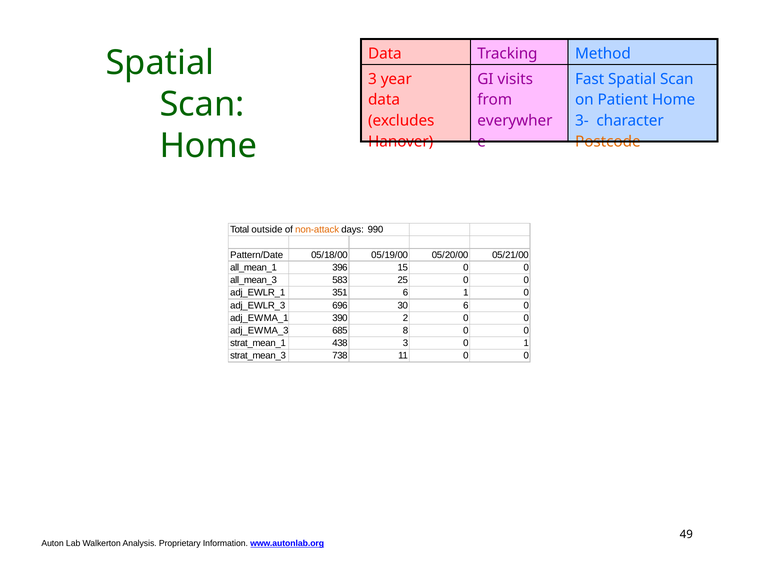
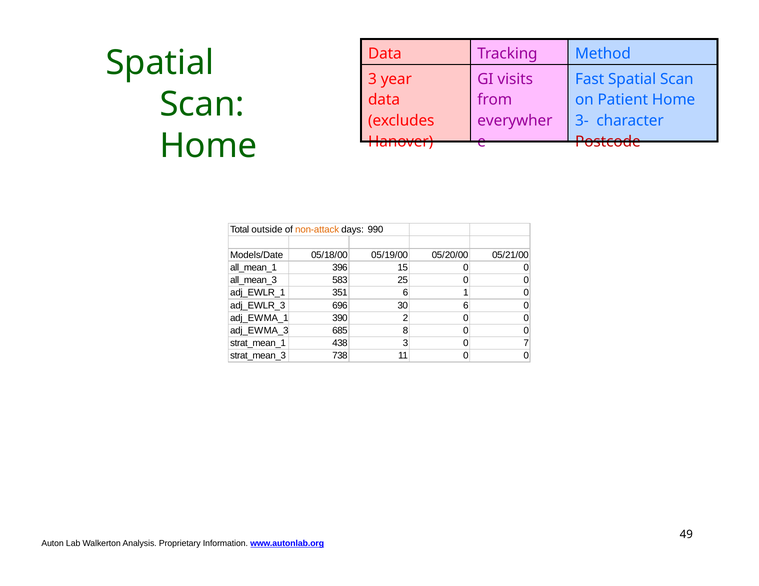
Postcode colour: orange -> red (608, 142)
Pattern/Date: Pattern/Date -> Models/Date (257, 255)
0 1: 1 -> 7 (526, 344)
